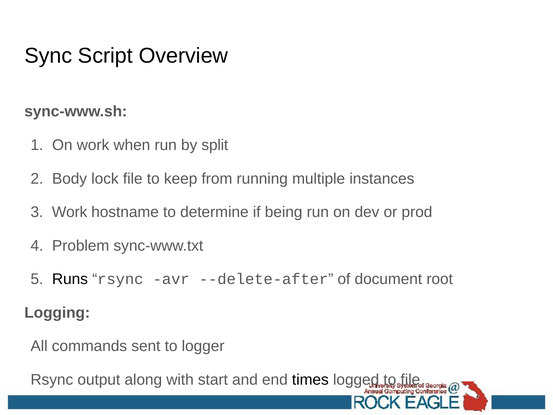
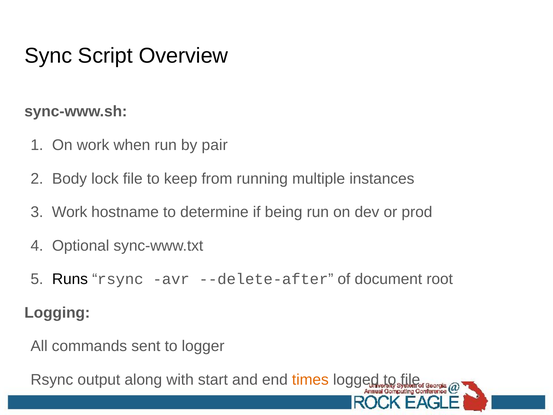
split: split -> pair (215, 145)
Problem: Problem -> Optional (81, 245)
times colour: black -> orange (310, 379)
